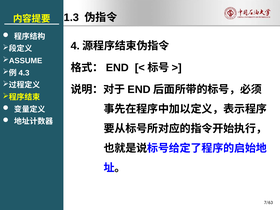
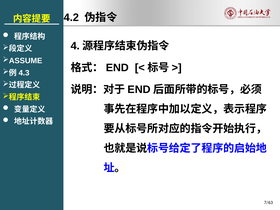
1.3: 1.3 -> 4.2 (71, 17)
